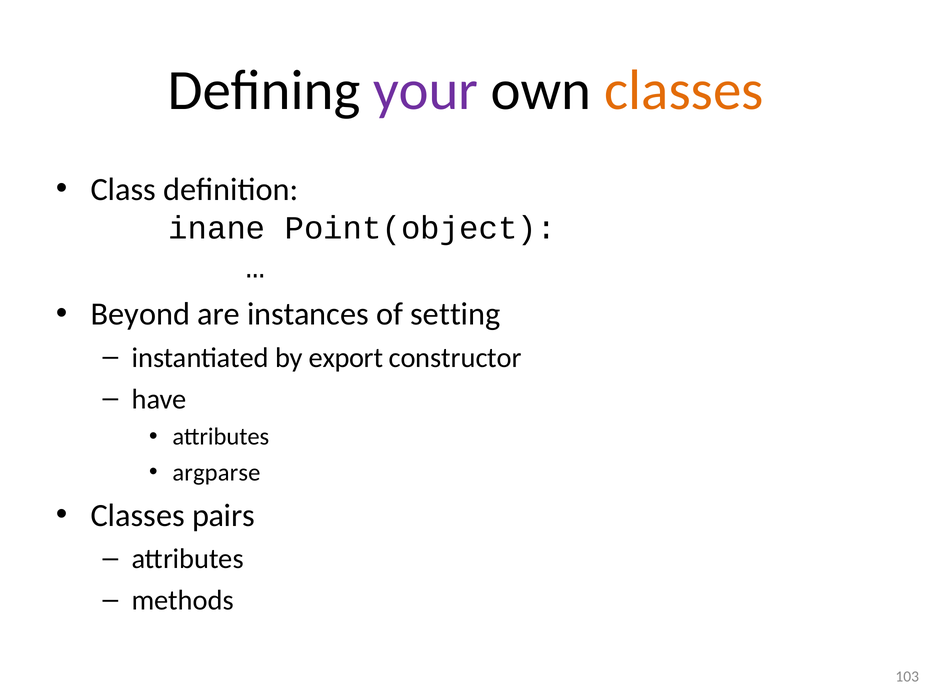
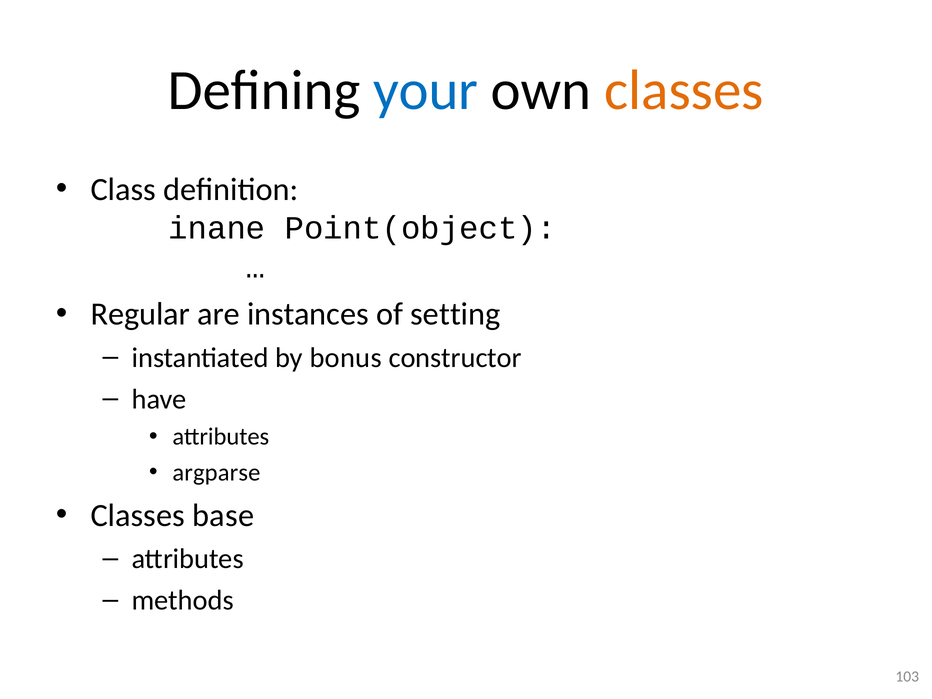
your colour: purple -> blue (426, 90)
Beyond: Beyond -> Regular (141, 314)
export: export -> bonus (346, 358)
pairs: pairs -> base (223, 516)
